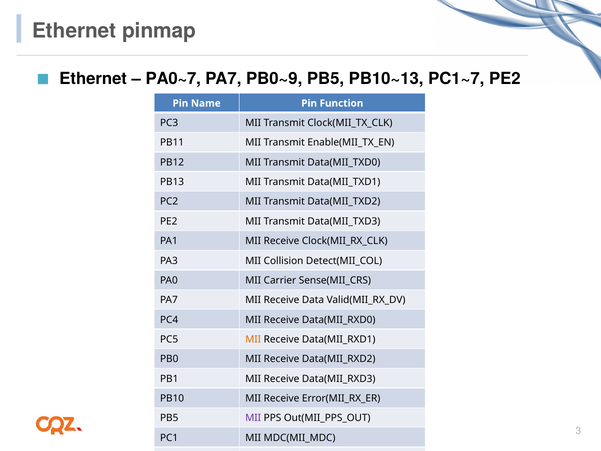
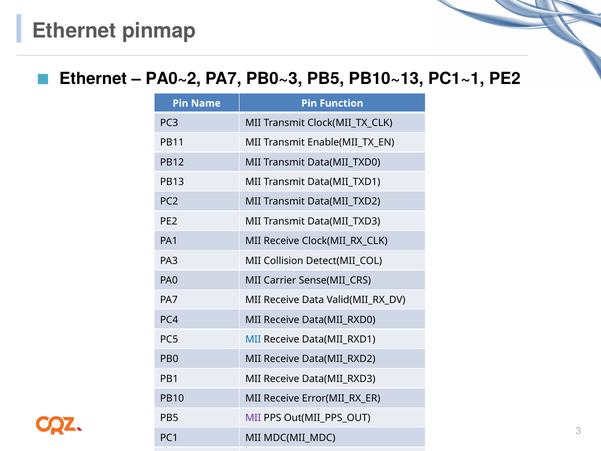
PA0~7: PA0~7 -> PA0~2 (173, 79)
PB0~9: PB0~9 -> PB0~3 (274, 79)
PC1~7: PC1~7 -> PC1~1 (456, 79)
MII colour: orange -> blue (253, 339)
